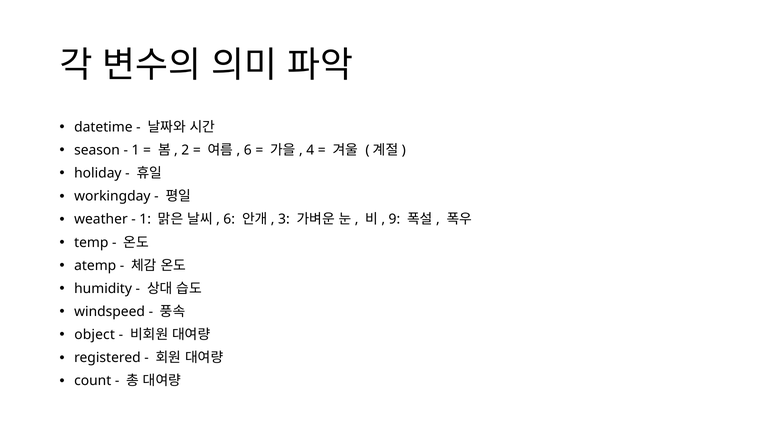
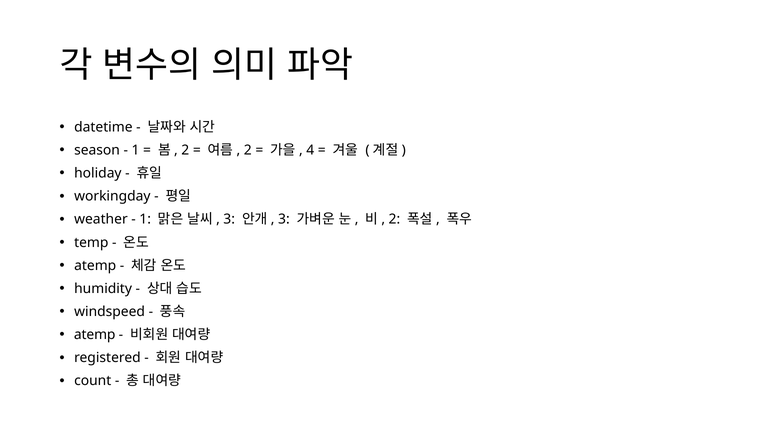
6: 6 -> 2 (248, 150)
6: 6 -> 3 (229, 220)
9: 9 -> 2 (394, 220)
object: object -> atemp (95, 335)
